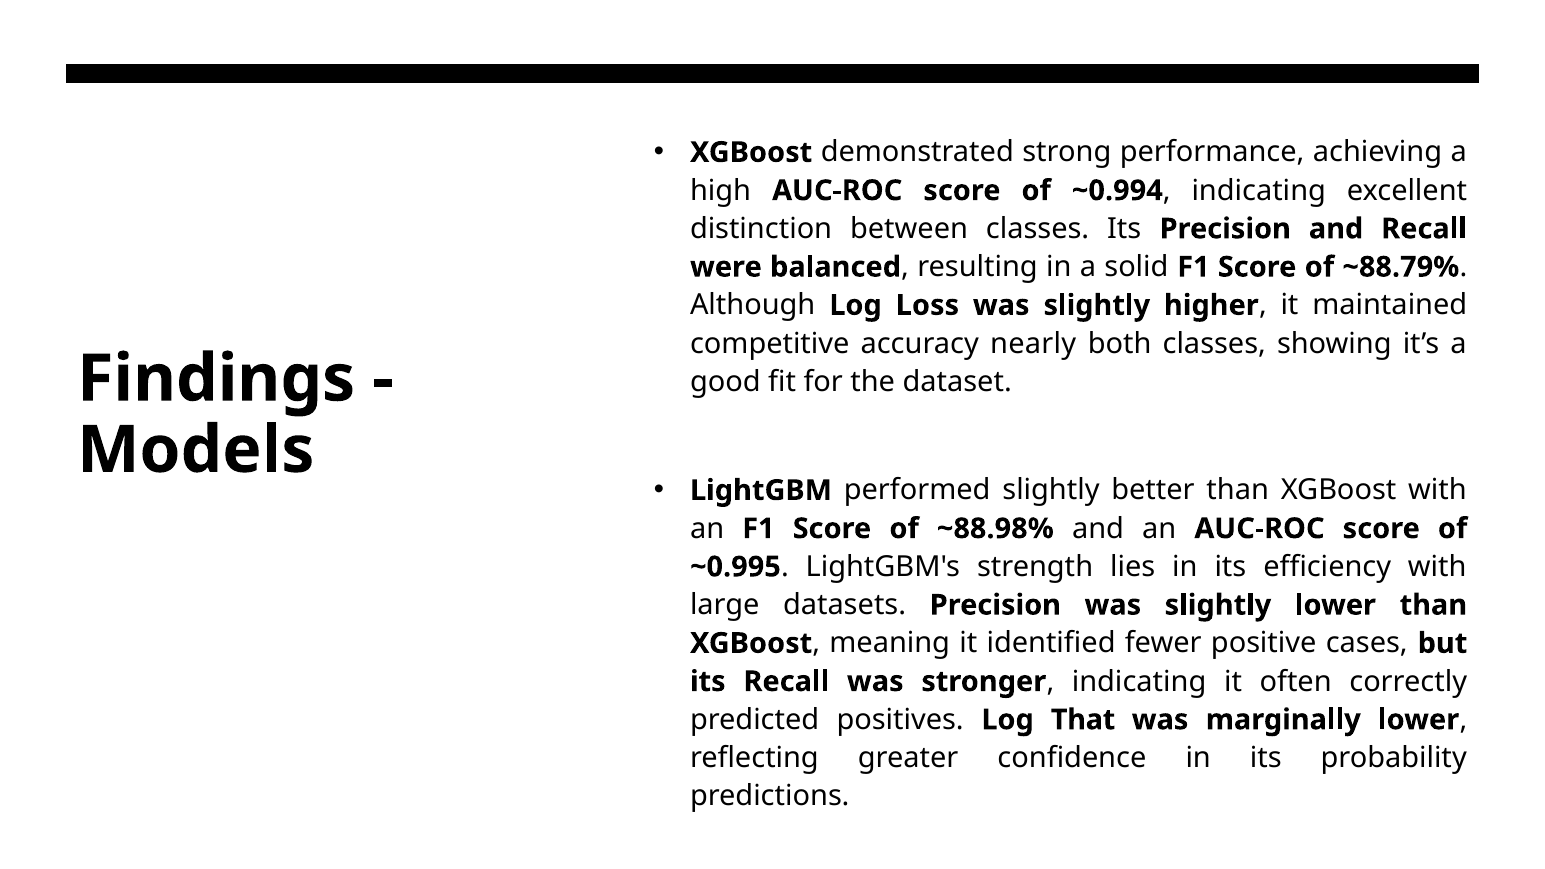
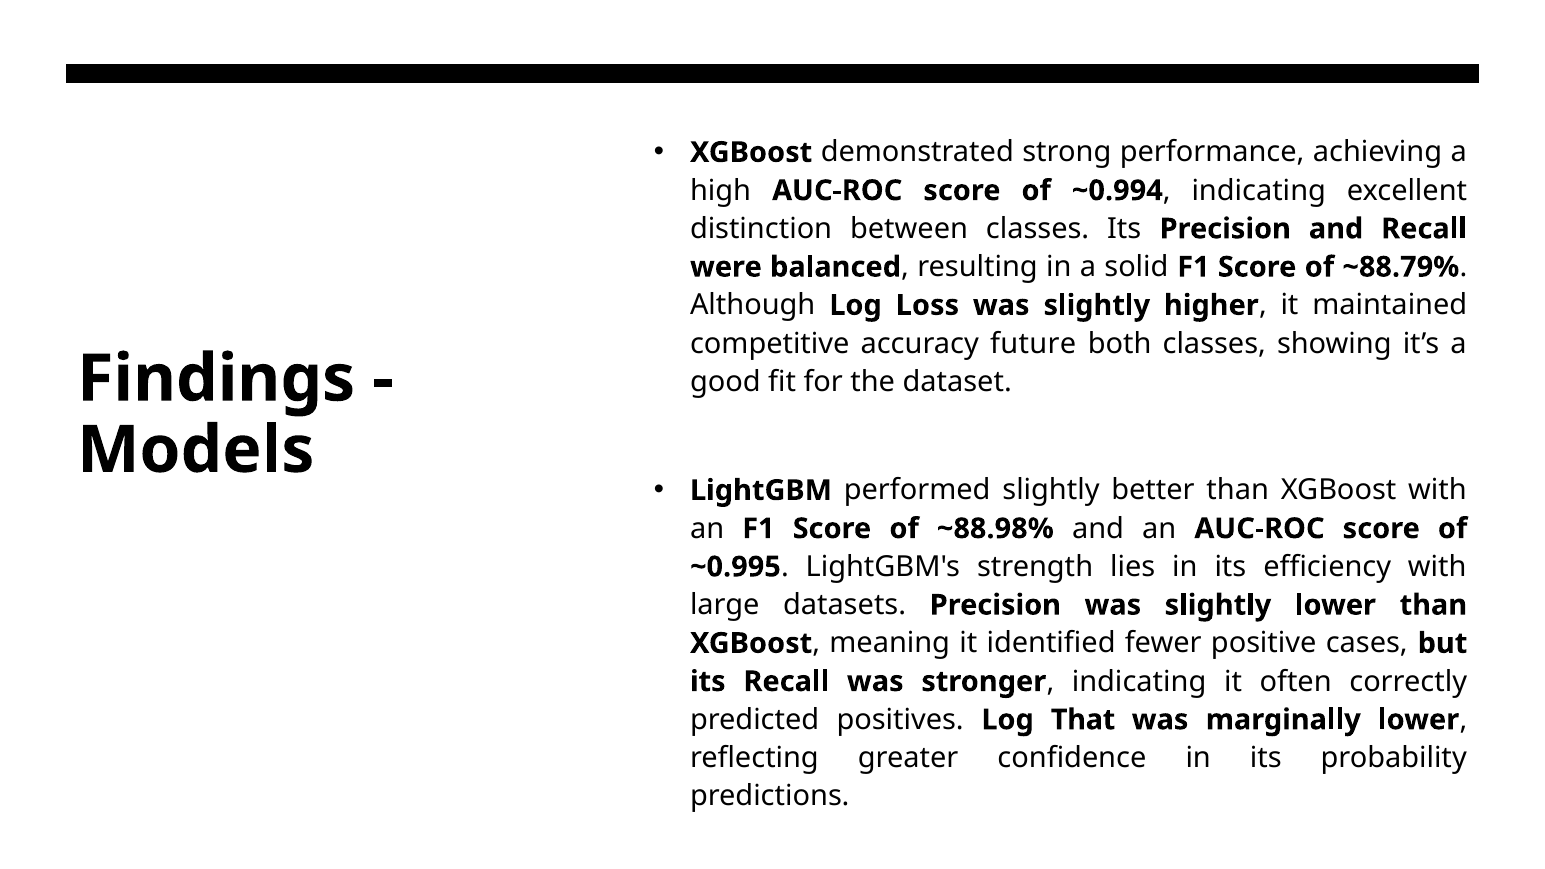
nearly: nearly -> future (1033, 344)
